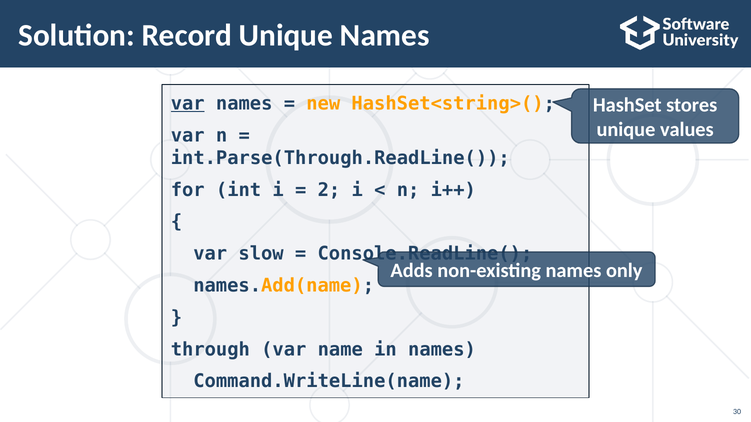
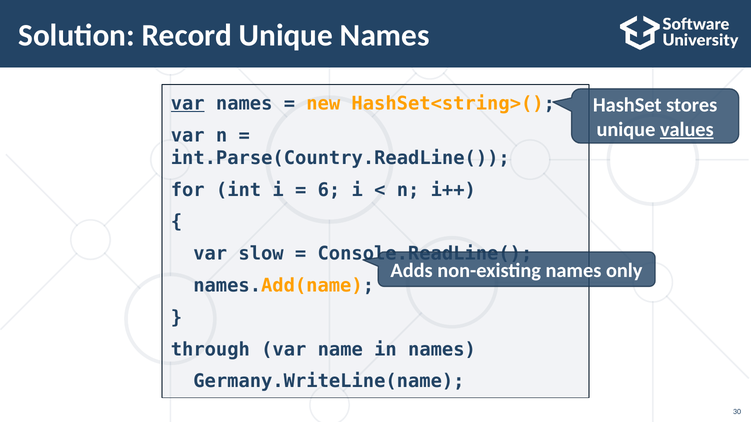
values underline: none -> present (687, 130)
int.Parse(Through.ReadLine(: int.Parse(Through.ReadLine( -> int.Parse(Country.ReadLine( (340, 158)
2: 2 -> 6 (329, 190)
Command.WriteLine(name: Command.WriteLine(name -> Germany.WriteLine(name (329, 382)
